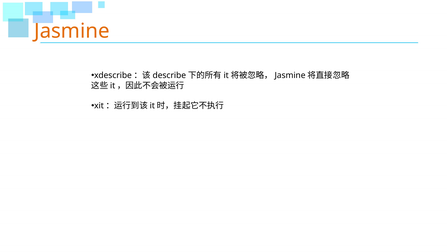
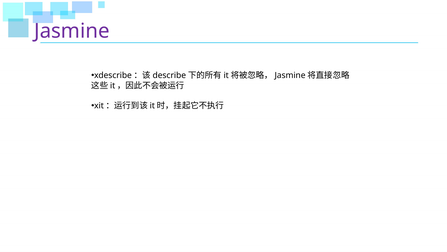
Jasmine colour: orange -> purple (72, 31)
